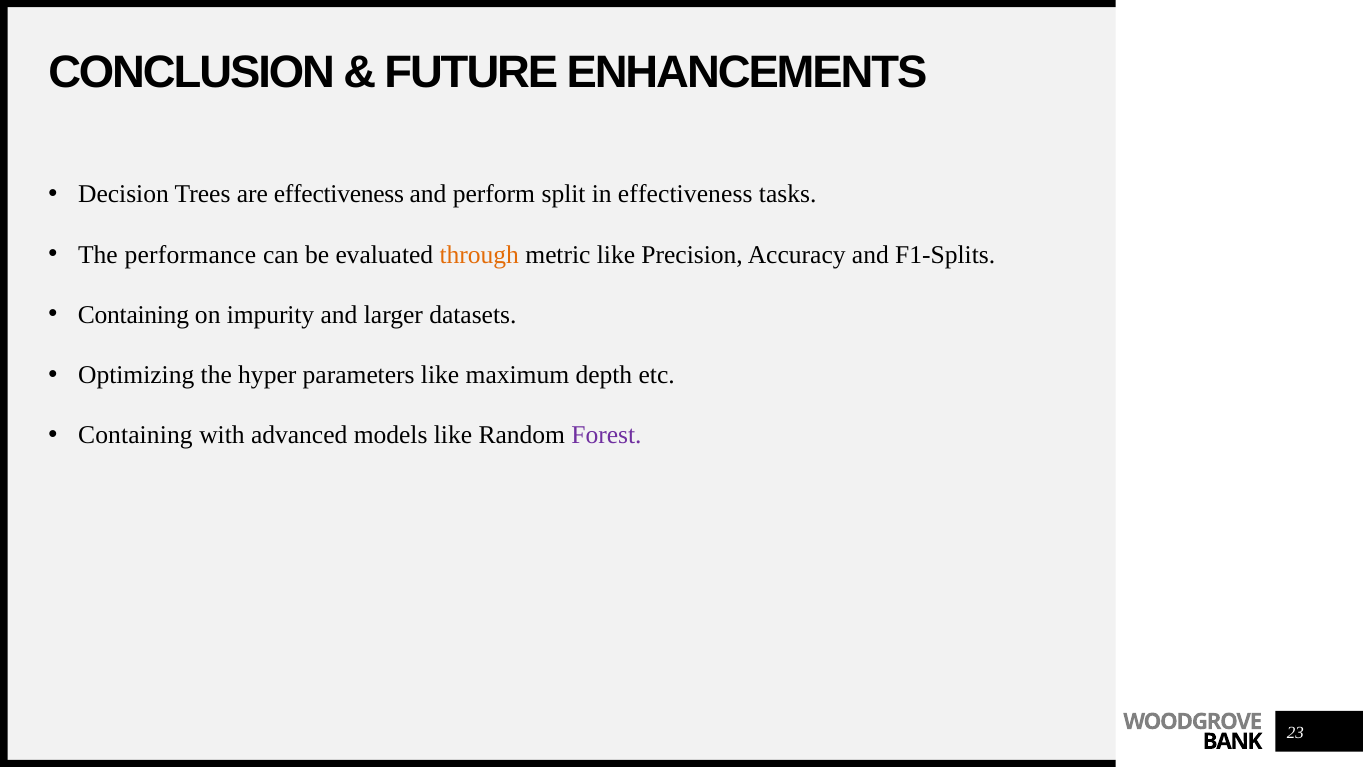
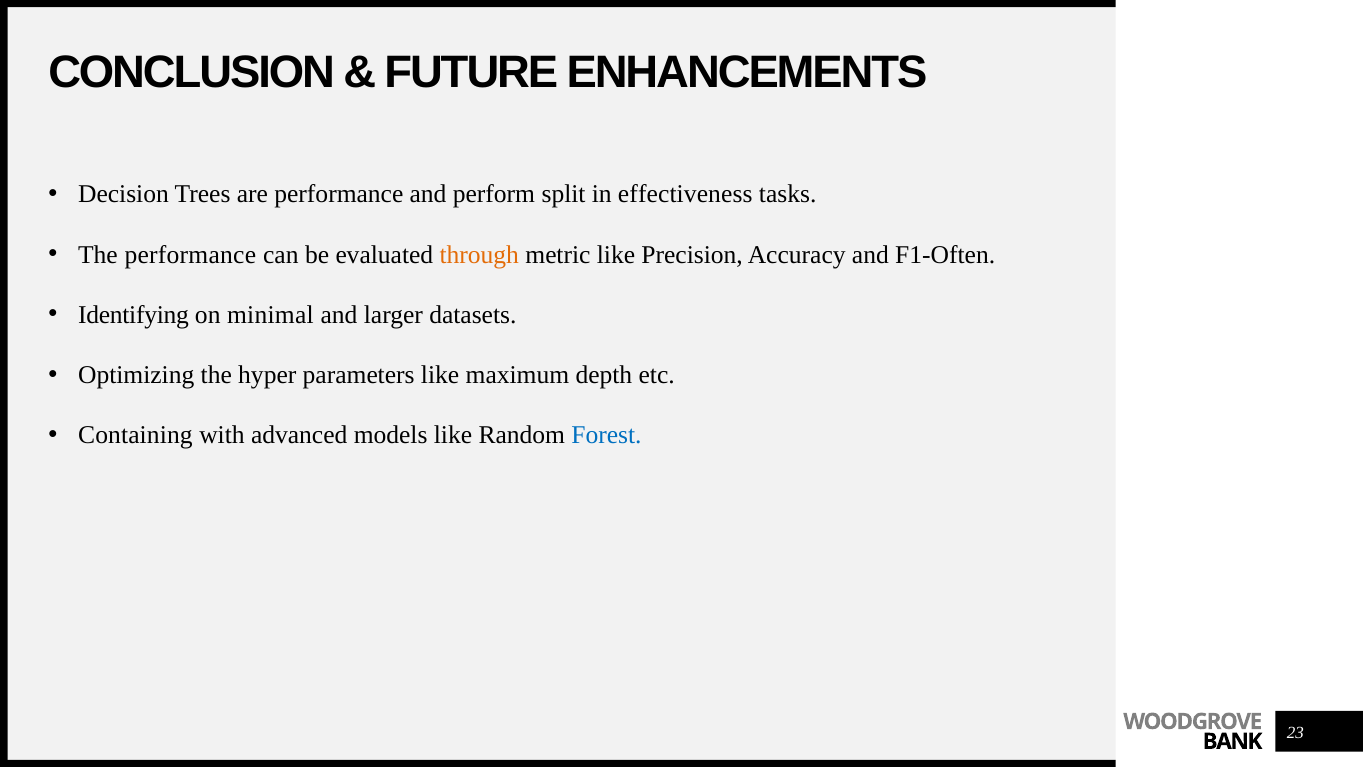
are effectiveness: effectiveness -> performance (339, 194)
F1-Splits: F1-Splits -> F1-Often (945, 255)
Containing: Containing -> Identifying (133, 315)
impurity: impurity -> minimal (270, 315)
Forest colour: purple -> blue (607, 435)
